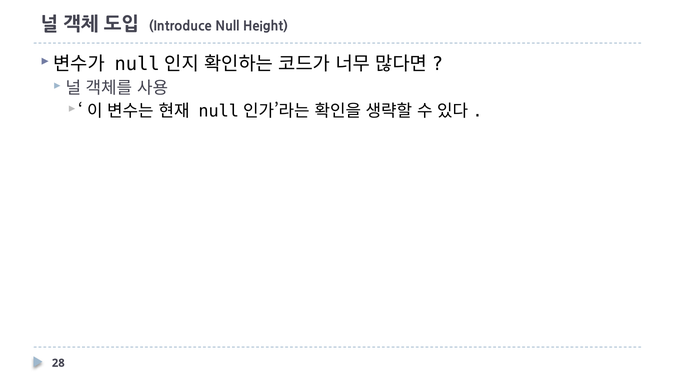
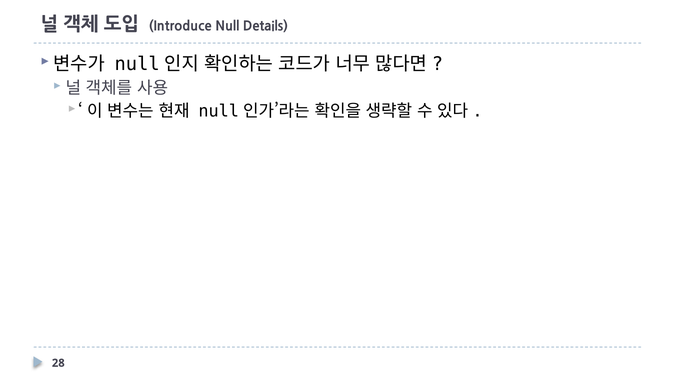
Height: Height -> Details (265, 27)
